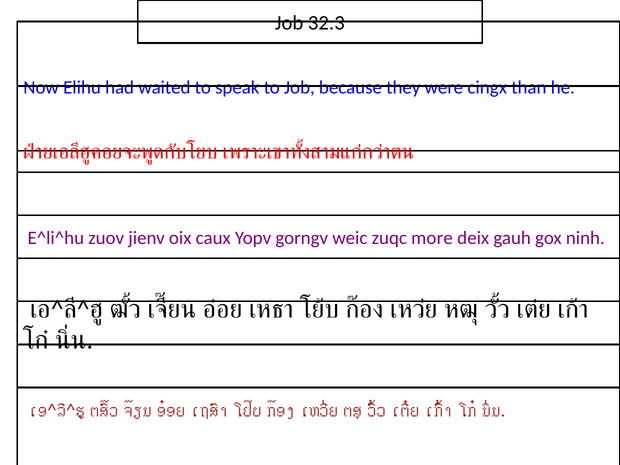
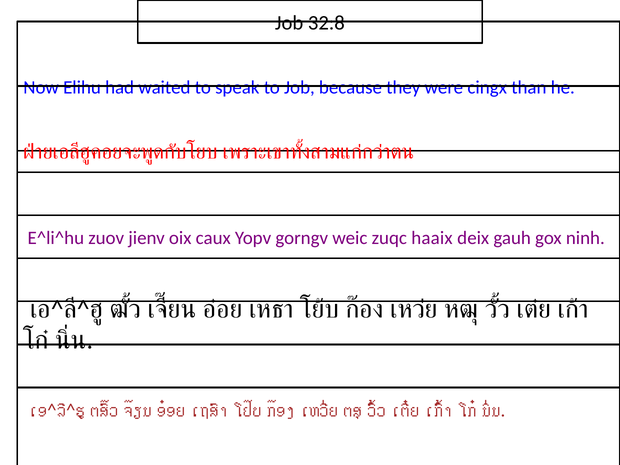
32:3: 32:3 -> 32:8 (326, 23)
more: more -> haaix (432, 238)
